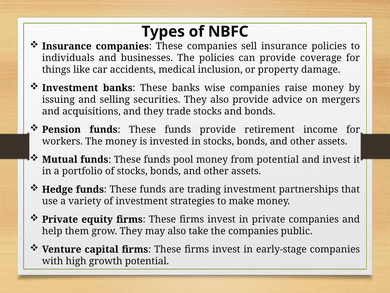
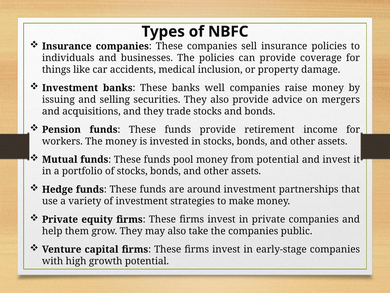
wise: wise -> well (215, 88)
trading: trading -> around (204, 189)
